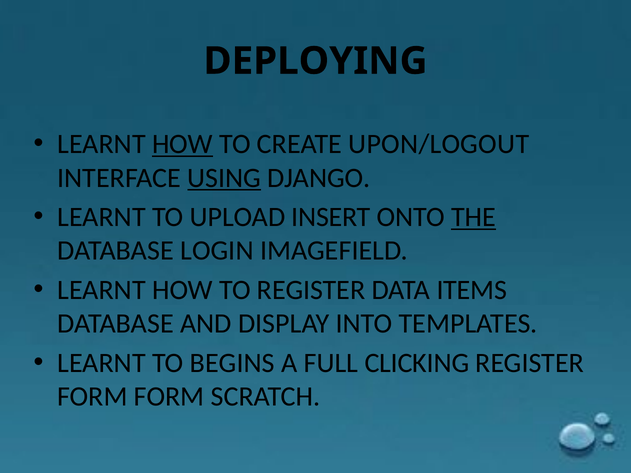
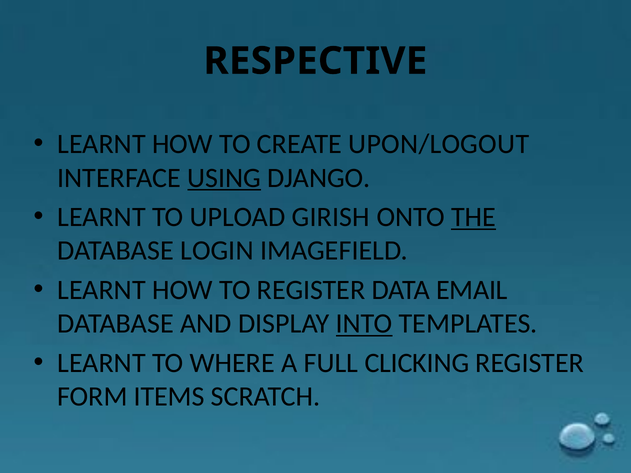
DEPLOYING: DEPLOYING -> RESPECTIVE (315, 61)
HOW underline: present -> none (182, 144)
INSERT: INSERT -> GIRISH (331, 217)
ITEMS: ITEMS -> EMAIL (472, 290)
INTO underline: none -> present (364, 324)
BEGINS: BEGINS -> WHERE (232, 363)
FORM FORM: FORM -> ITEMS (169, 397)
